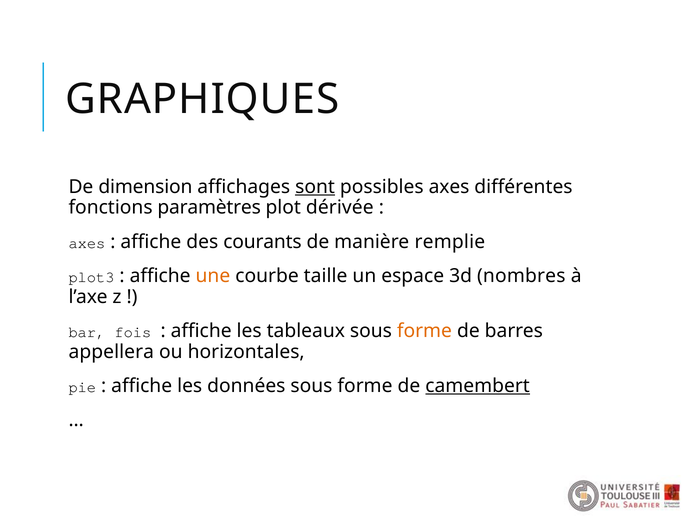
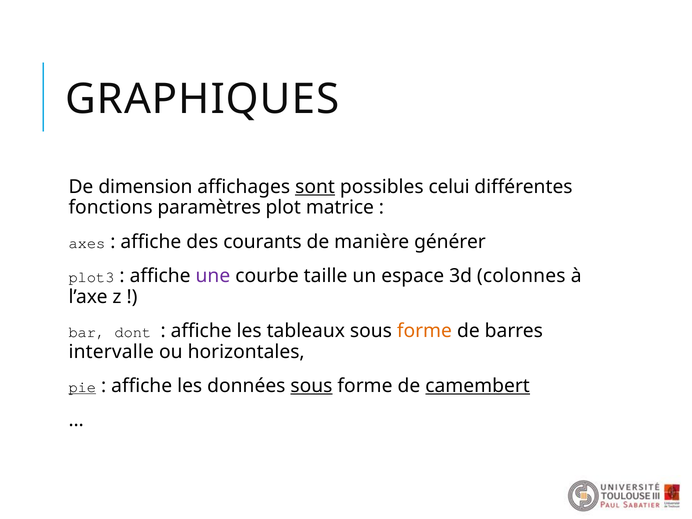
possibles axes: axes -> celui (449, 187)
dérivée: dérivée -> matrice (340, 207)
remplie: remplie -> générer (450, 242)
une colour: orange -> purple (213, 276)
nombres: nombres -> colonnes (521, 276)
fois: fois -> dont (133, 332)
appellera: appellera -> intervalle (111, 352)
pie underline: none -> present (82, 387)
sous underline: none -> present (311, 386)
